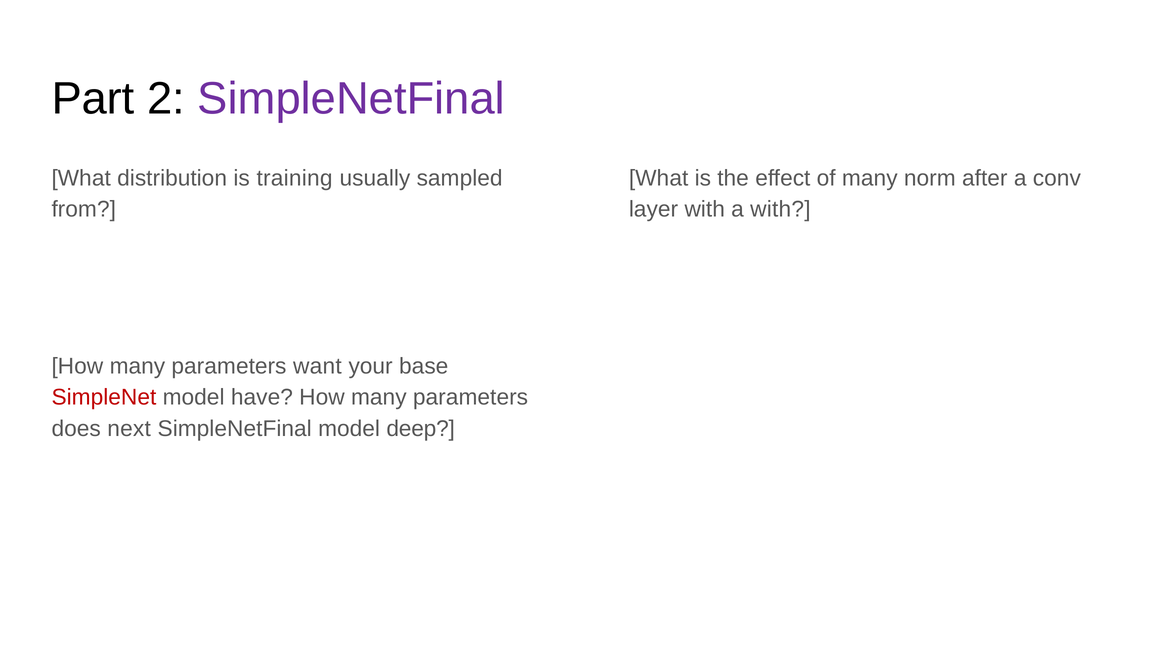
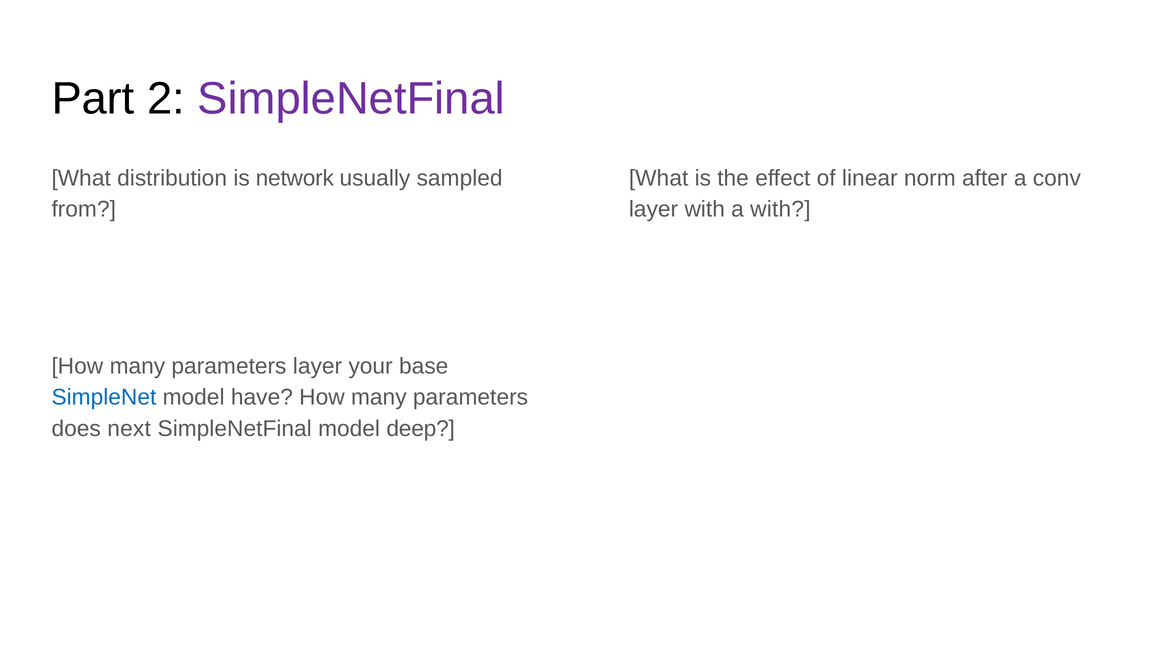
training: training -> network (295, 178)
of many: many -> linear (870, 178)
parameters want: want -> layer (317, 366)
SimpleNet colour: red -> blue (104, 397)
